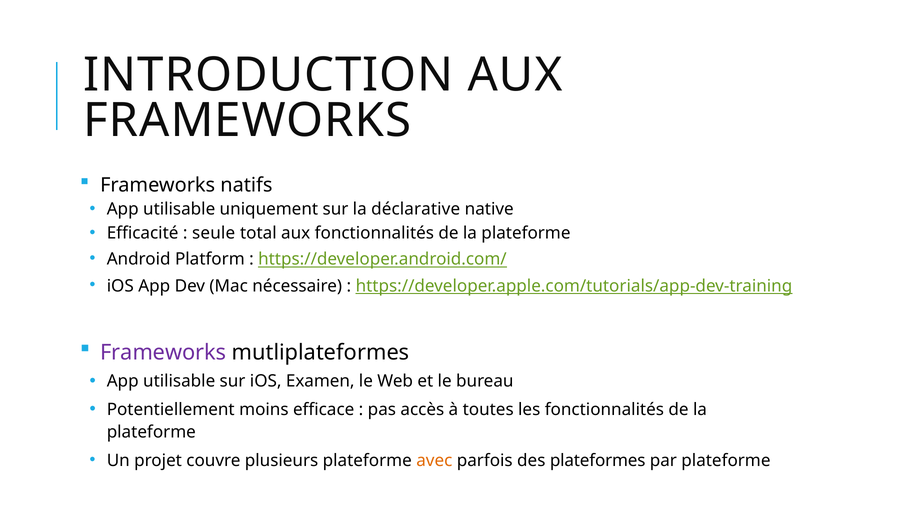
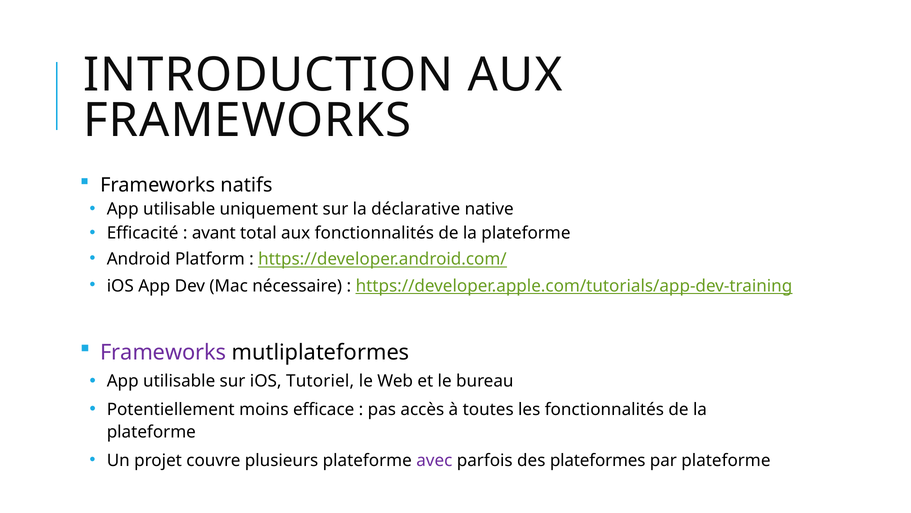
seule: seule -> avant (214, 233)
Examen: Examen -> Tutoriel (320, 381)
avec colour: orange -> purple (434, 460)
